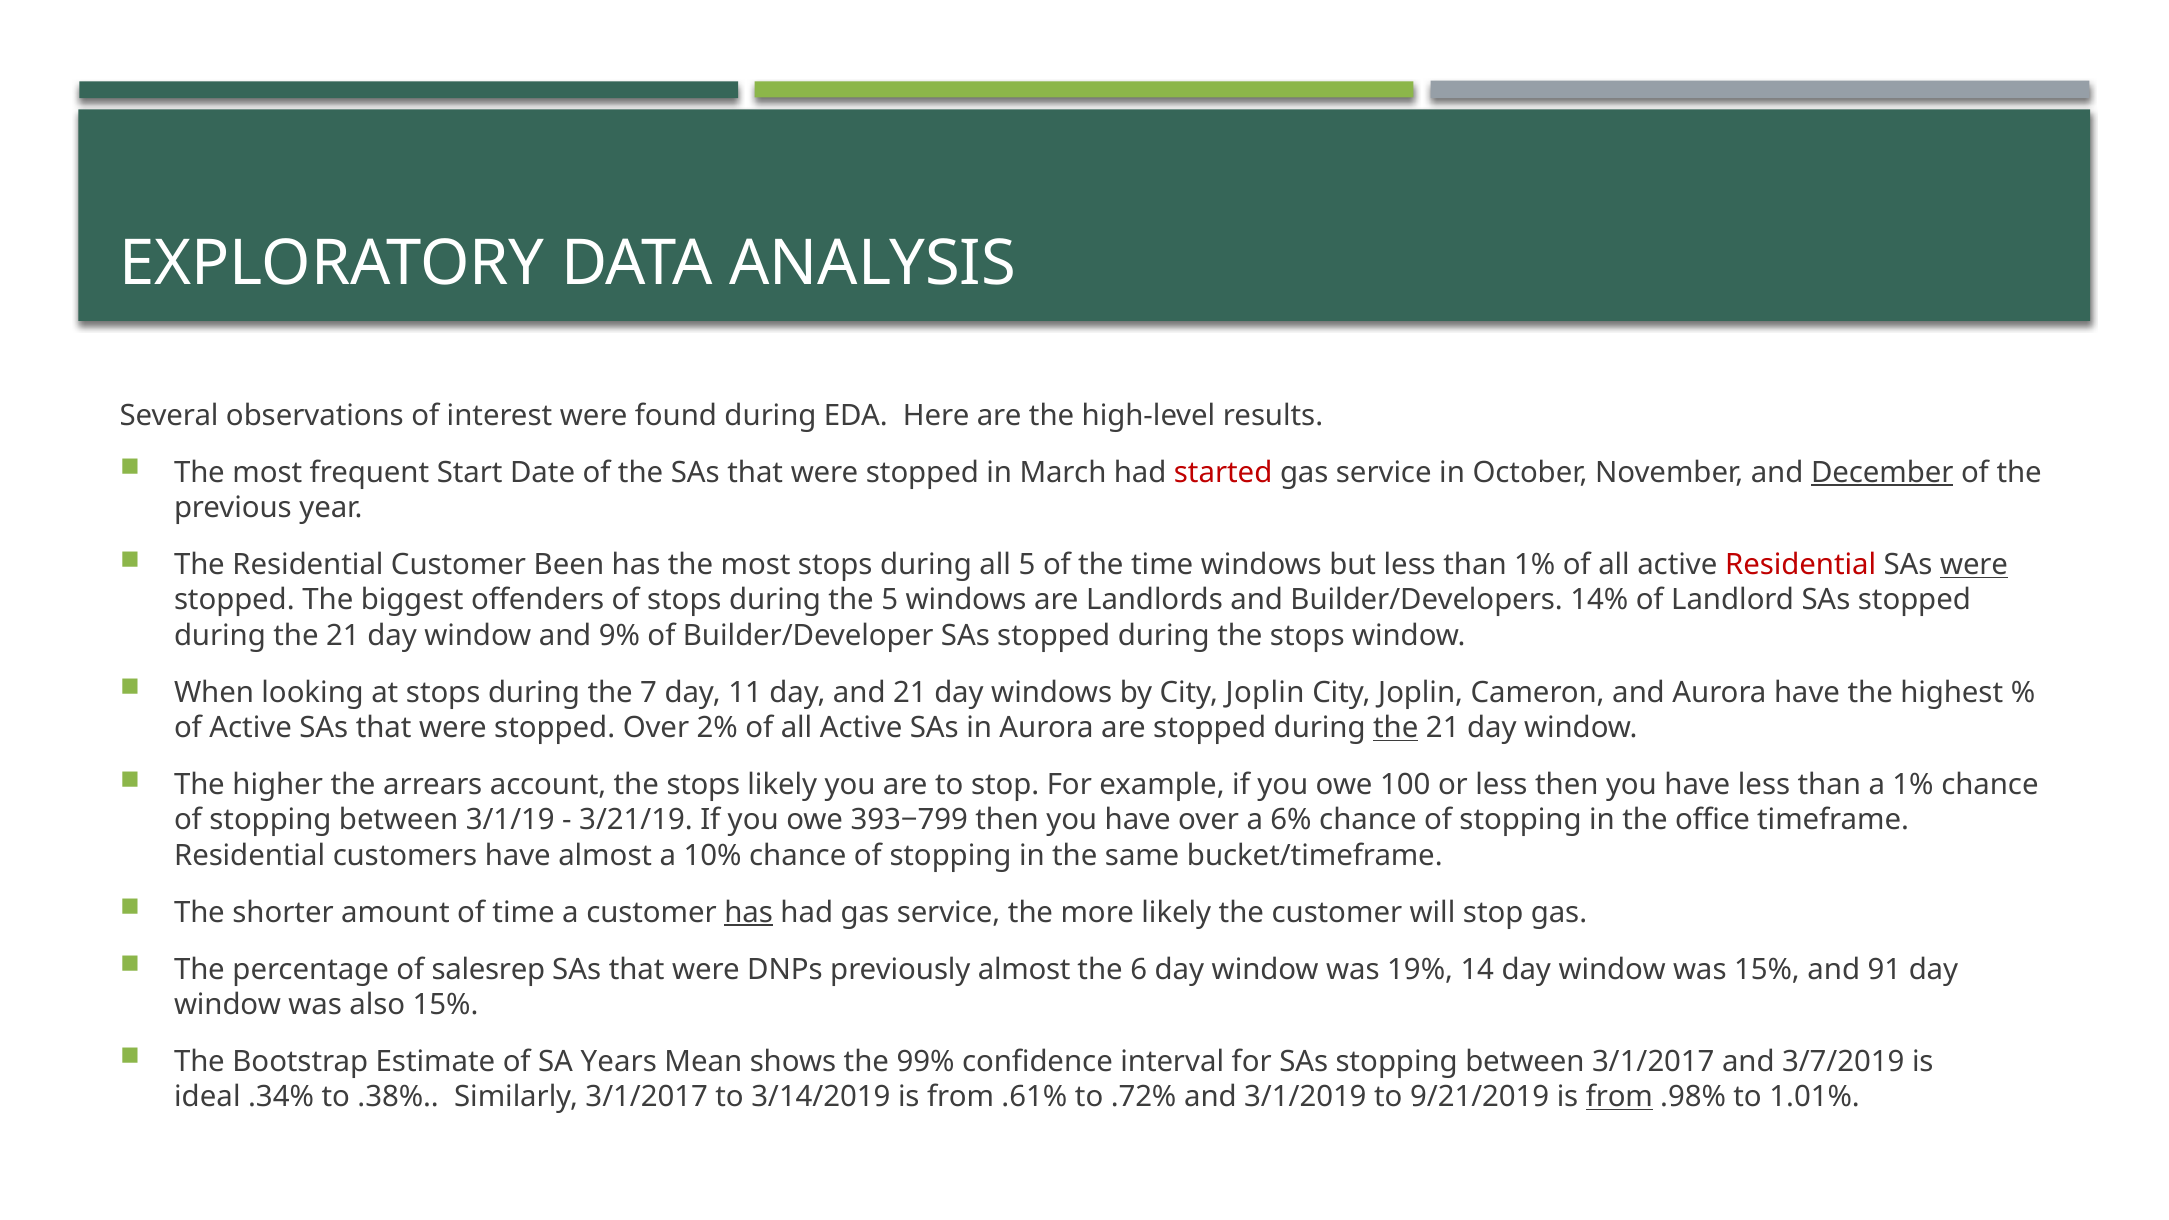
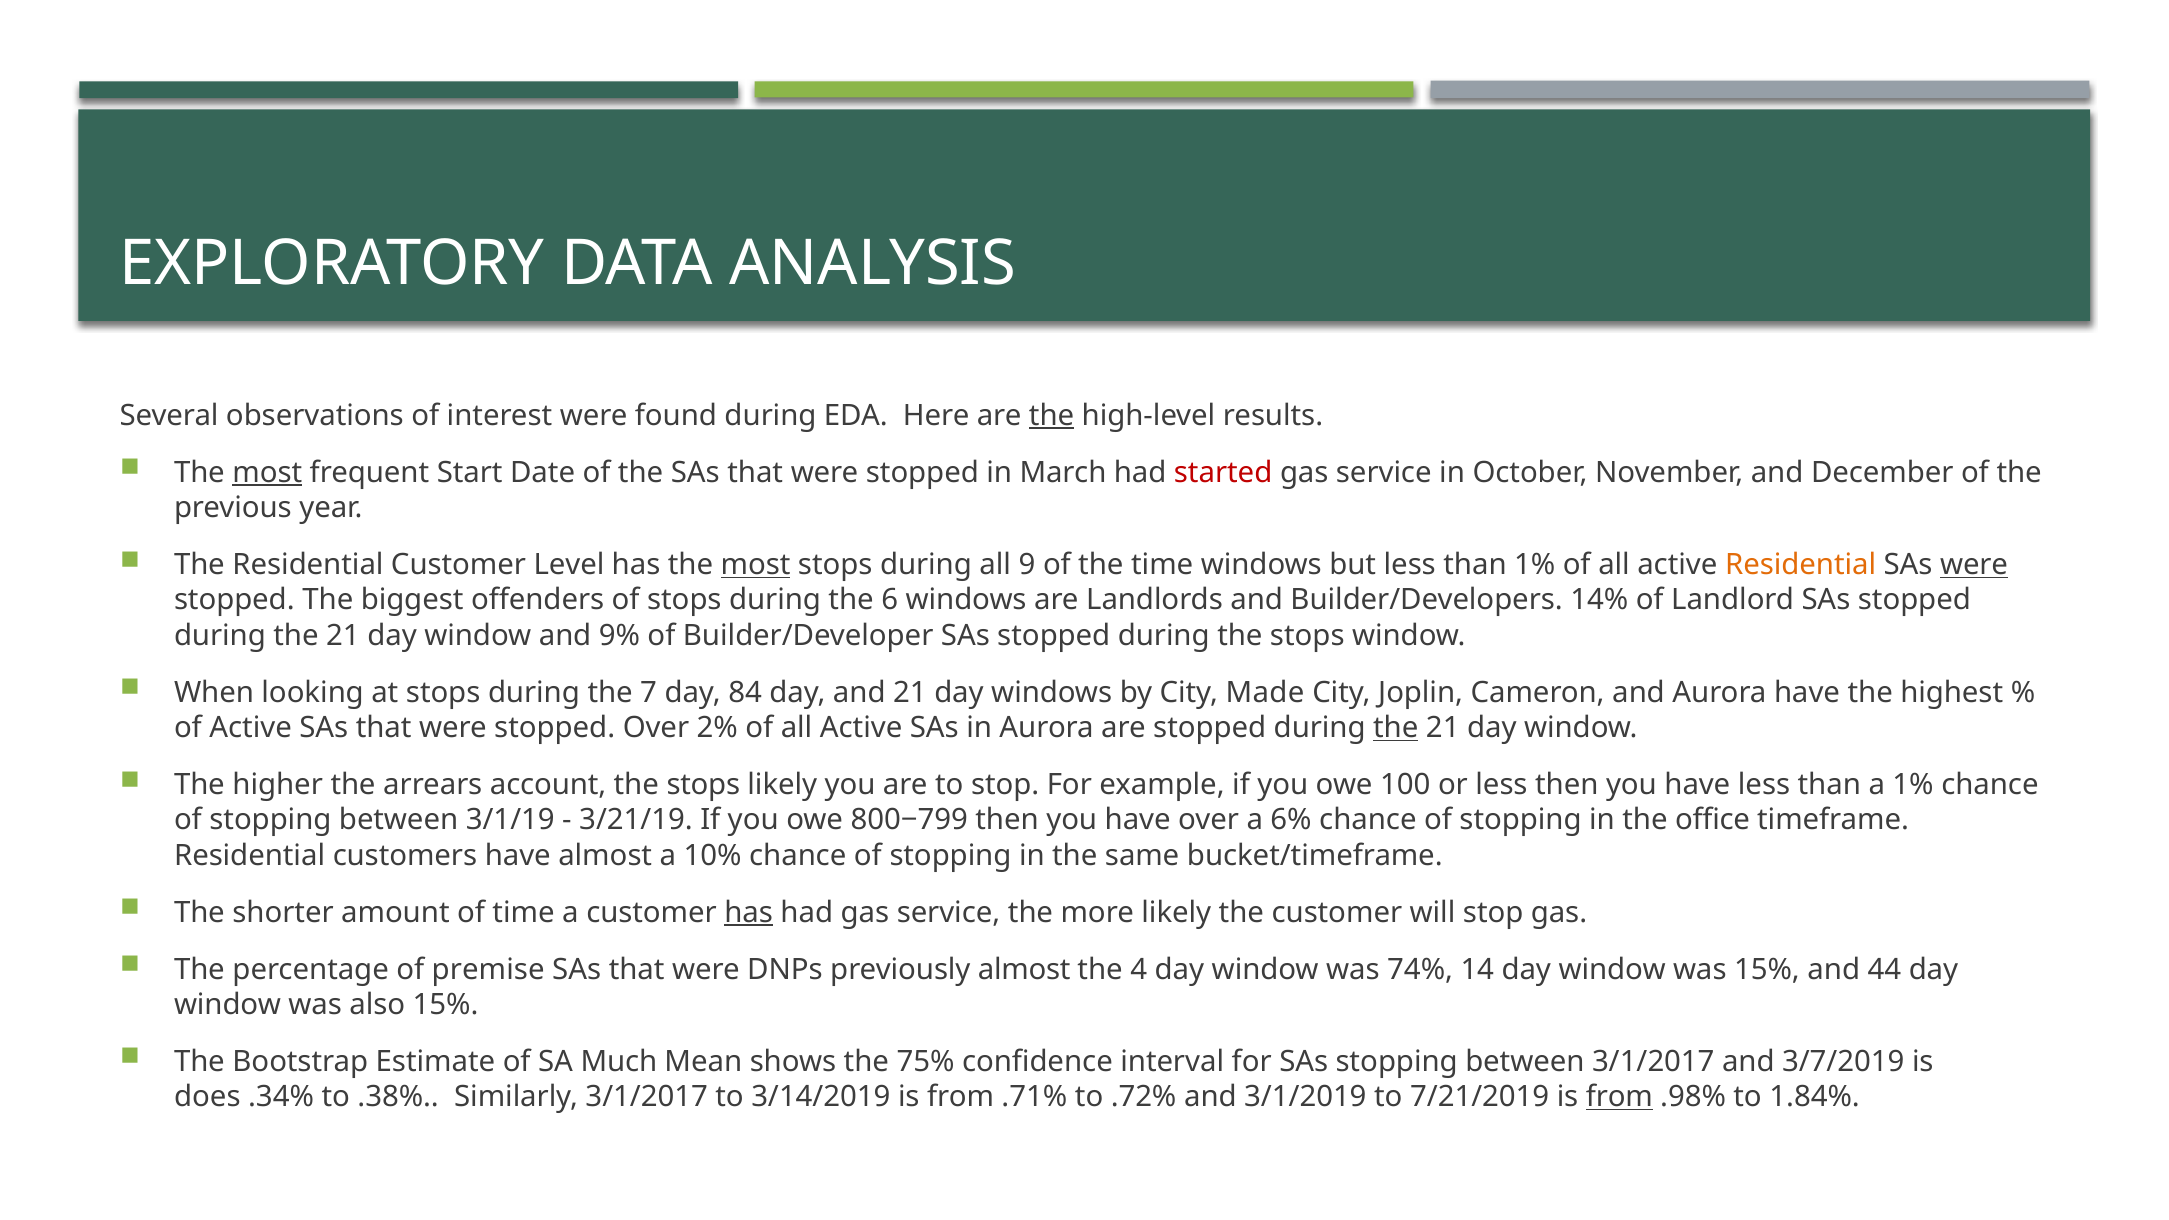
the underline: none -> present (1052, 416)
most underline: none -> present (267, 473)
December underline: present -> none (1882, 473)
Been: Been -> Level (569, 565)
most underline: none -> present (756, 565)
all 5: 5 -> 9 (1027, 565)
Residential colour: red -> orange (1801, 565)
the 5: 5 -> 6 (890, 600)
11: 11 -> 84 (745, 693)
by City Joplin: Joplin -> Made (1265, 693)
393−799: 393−799 -> 800−799 (909, 820)
salesrep: salesrep -> premise (488, 969)
6: 6 -> 4 (1139, 969)
19%: 19% -> 74% (1420, 969)
91: 91 -> 44 (1884, 969)
Years: Years -> Much (619, 1062)
99%: 99% -> 75% (926, 1062)
ideal: ideal -> does (207, 1097)
.61%: .61% -> .71% (1034, 1097)
9/21/2019: 9/21/2019 -> 7/21/2019 (1480, 1097)
1.01%: 1.01% -> 1.84% (1815, 1097)
